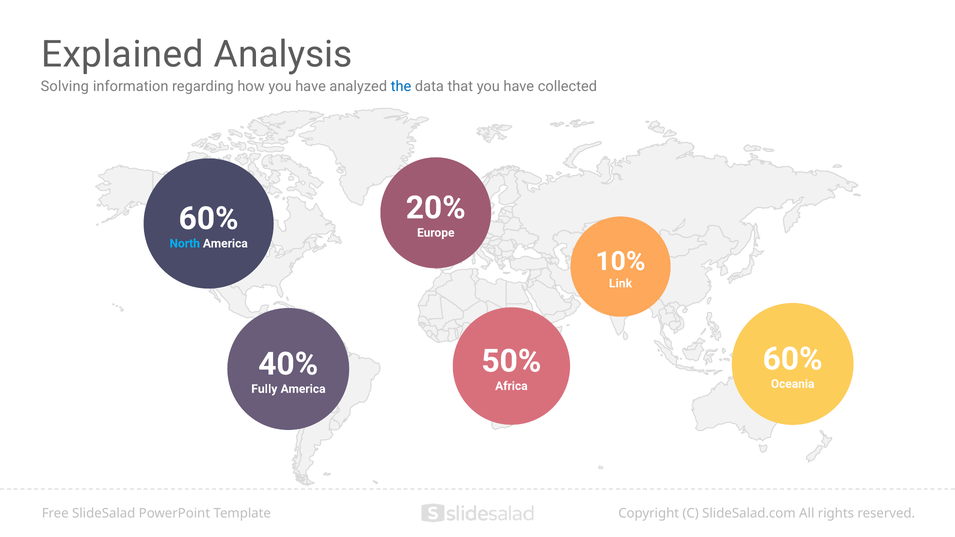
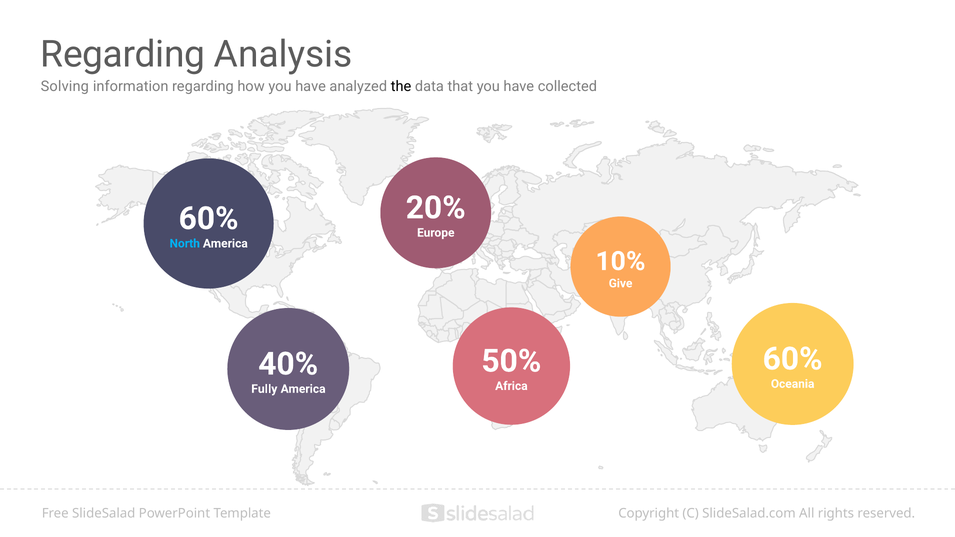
Explained: Explained -> Regarding (123, 54)
the colour: blue -> black (401, 86)
Link: Link -> Give (621, 283)
